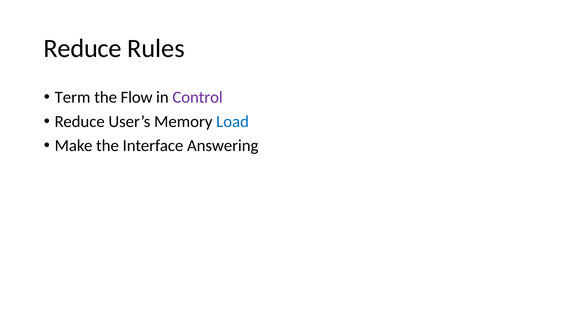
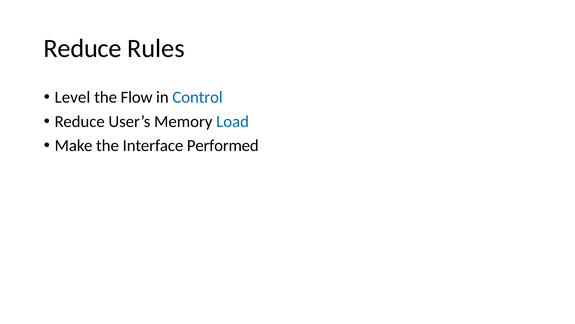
Term: Term -> Level (72, 97)
Control colour: purple -> blue (198, 97)
Answering: Answering -> Performed (223, 145)
